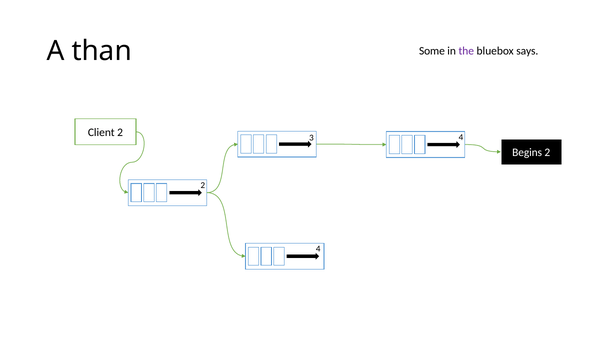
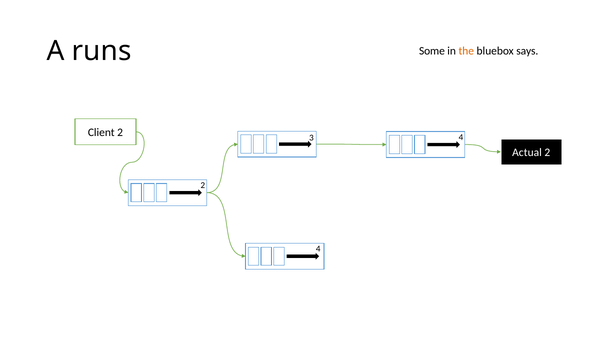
than: than -> runs (102, 51)
the colour: purple -> orange (466, 51)
Begins: Begins -> Actual (527, 153)
